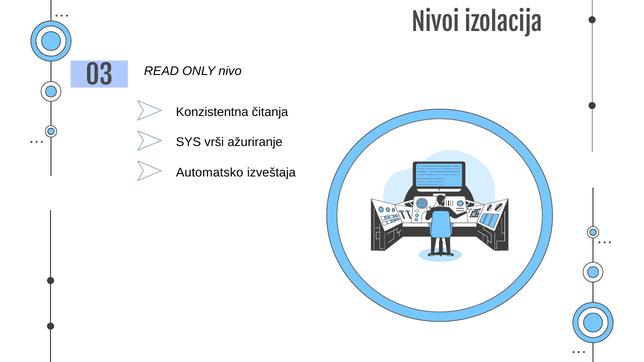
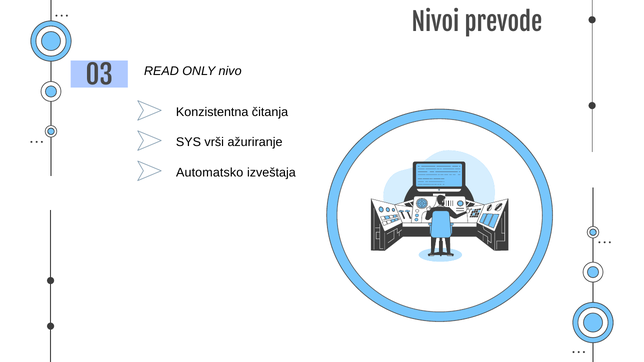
izolacija: izolacija -> prevode (504, 23)
